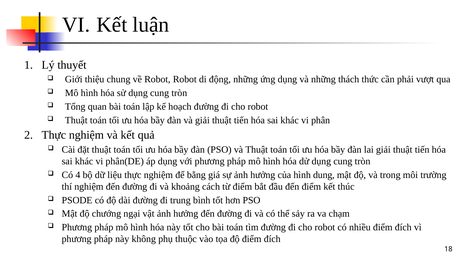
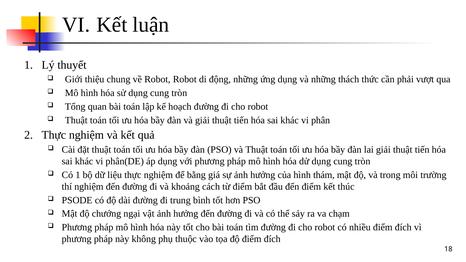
Có 4: 4 -> 1 (78, 175)
dung: dung -> thám (324, 175)
